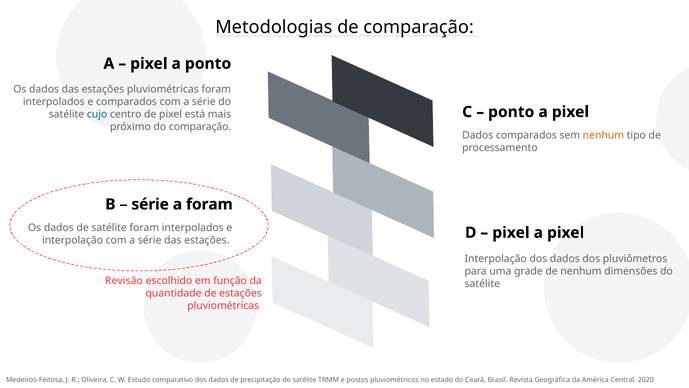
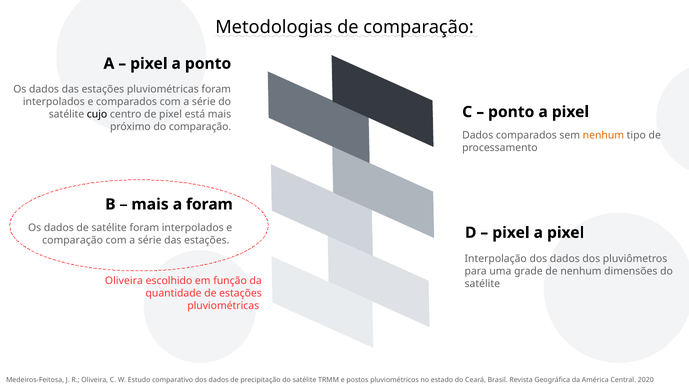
cujo colour: blue -> black (97, 114)
série: série -> mais (150, 204)
interpolação: interpolação -> comparação (73, 240)
Revisão: Revisão -> Oliveira (124, 281)
